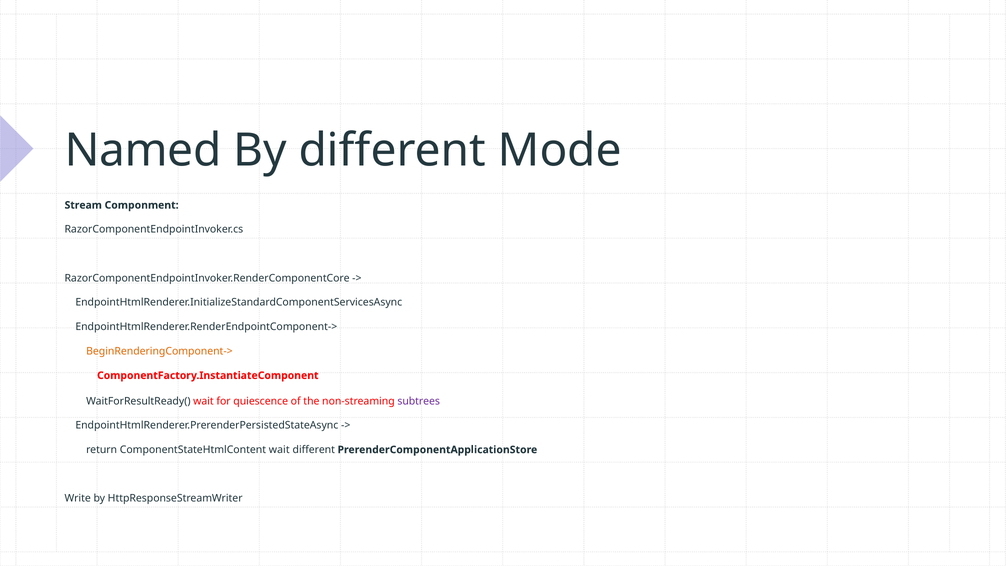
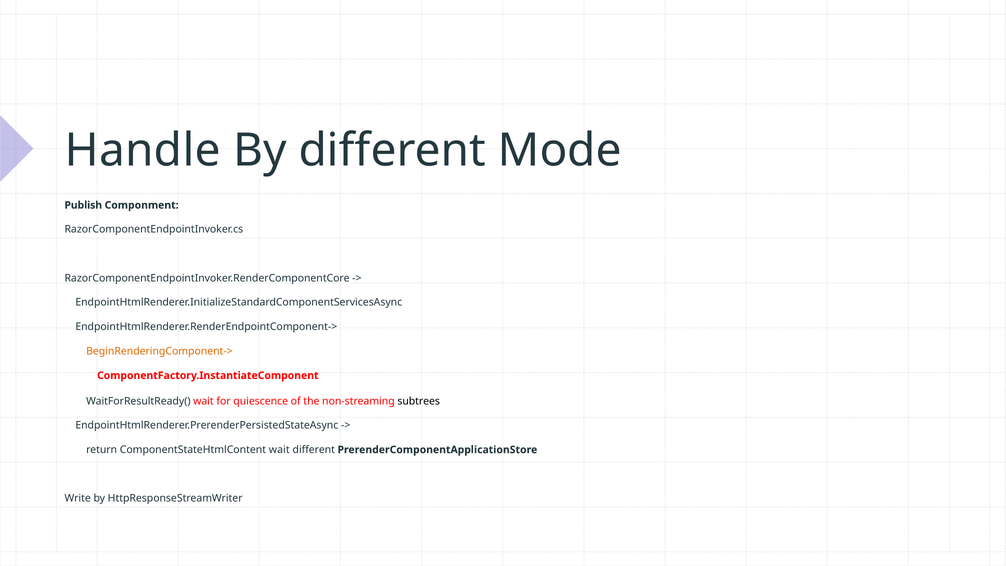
Named: Named -> Handle (143, 151)
Stream: Stream -> Publish (83, 205)
subtrees colour: purple -> black (419, 401)
